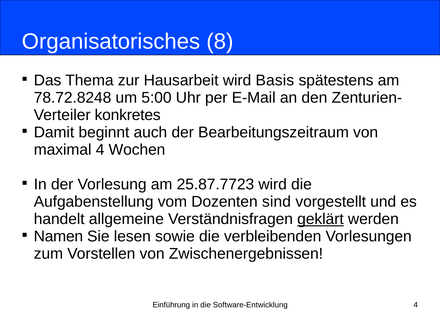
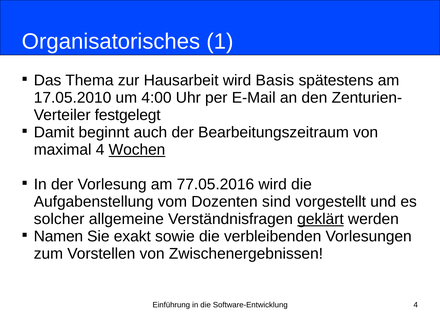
8: 8 -> 1 (220, 42)
78.72.8248: 78.72.8248 -> 17.05.2010 (73, 98)
5:00: 5:00 -> 4:00 (156, 98)
konkretes: konkretes -> festgelegt (128, 115)
Wochen underline: none -> present (137, 150)
25.87.7723: 25.87.7723 -> 77.05.2016 (215, 184)
handelt: handelt -> solcher (59, 219)
lesen: lesen -> exakt (132, 236)
